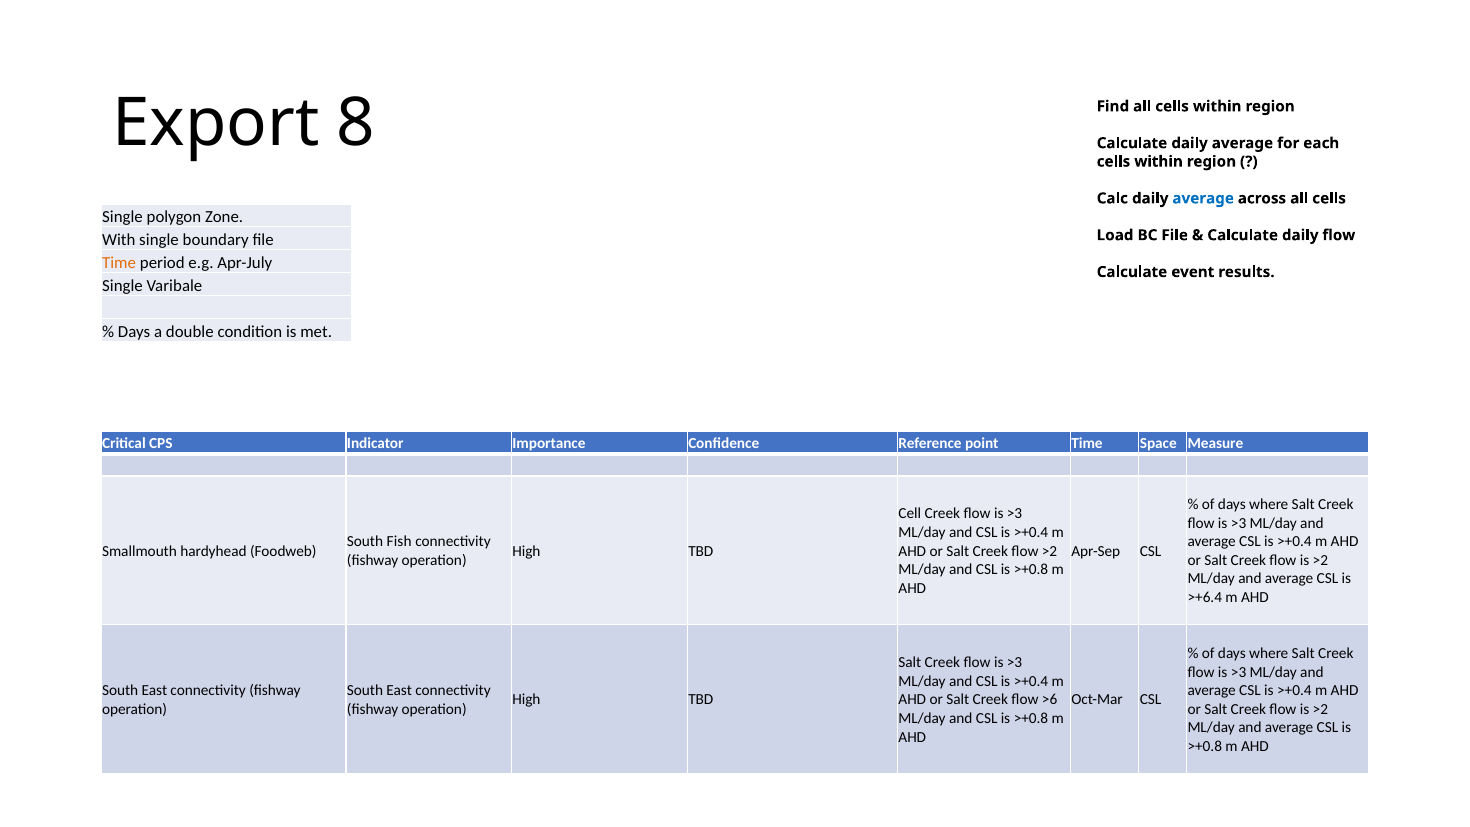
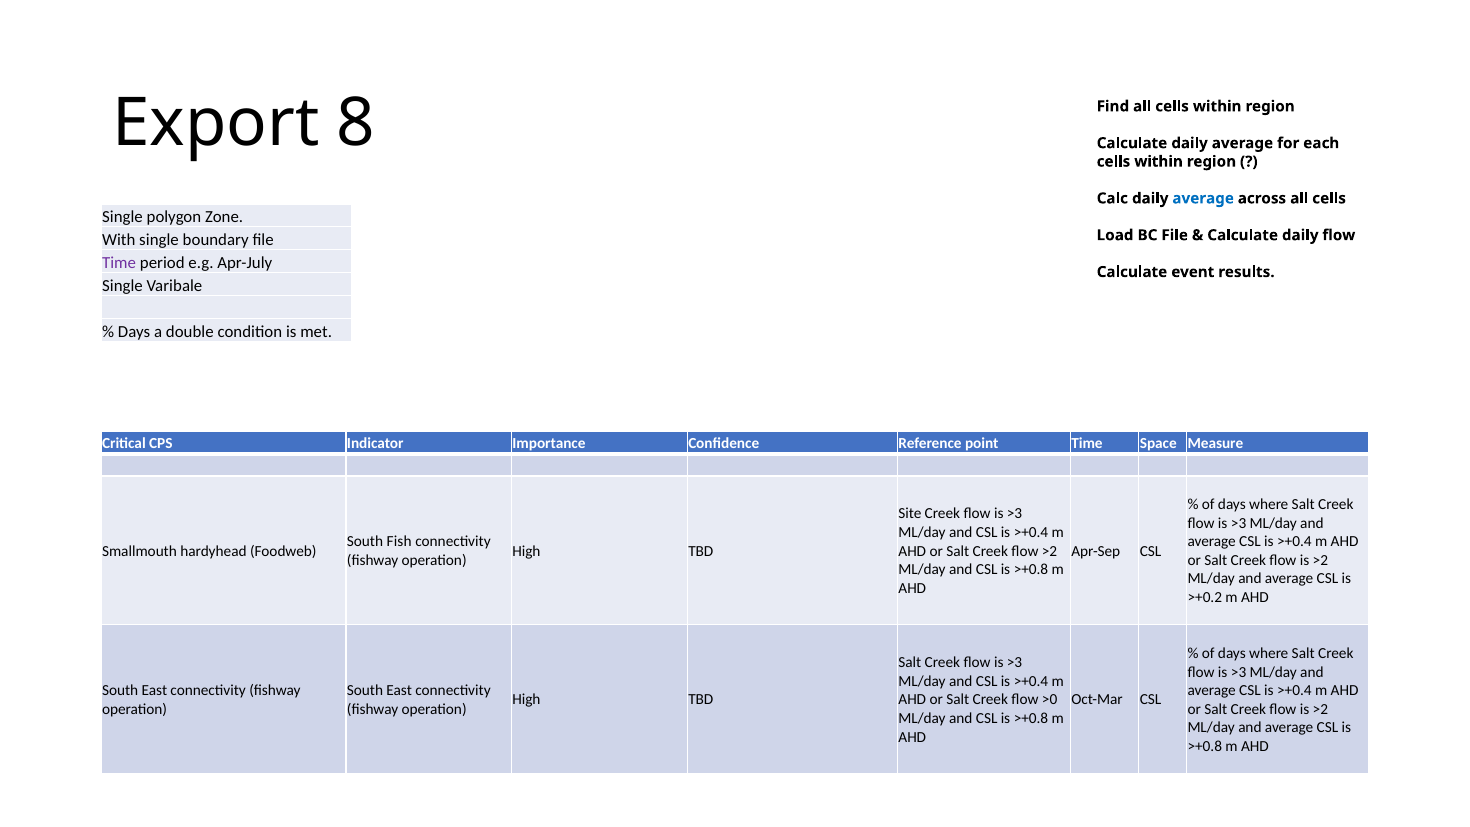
Time colour: orange -> purple (119, 263)
Cell: Cell -> Site (910, 514)
>+6.4: >+6.4 -> >+0.2 (1205, 597)
>6: >6 -> >0 (1050, 700)
